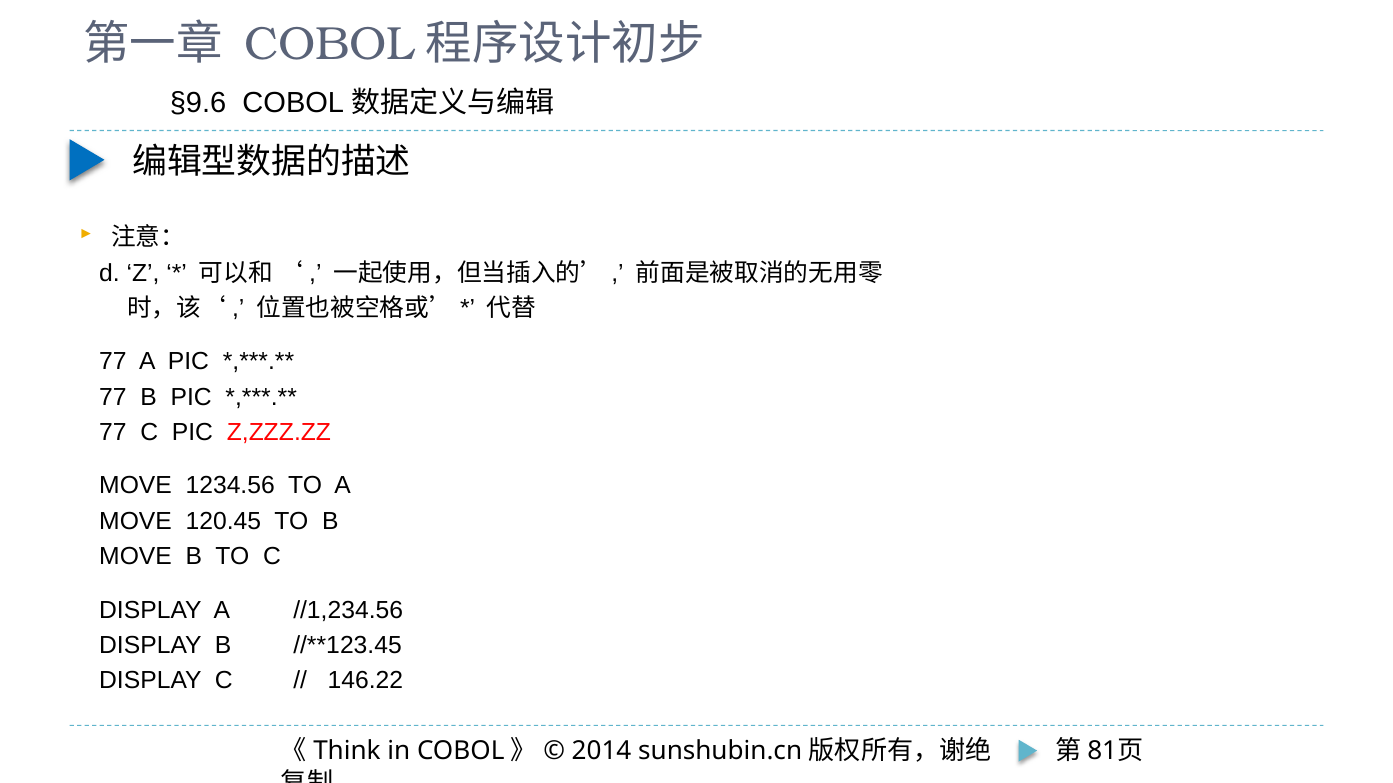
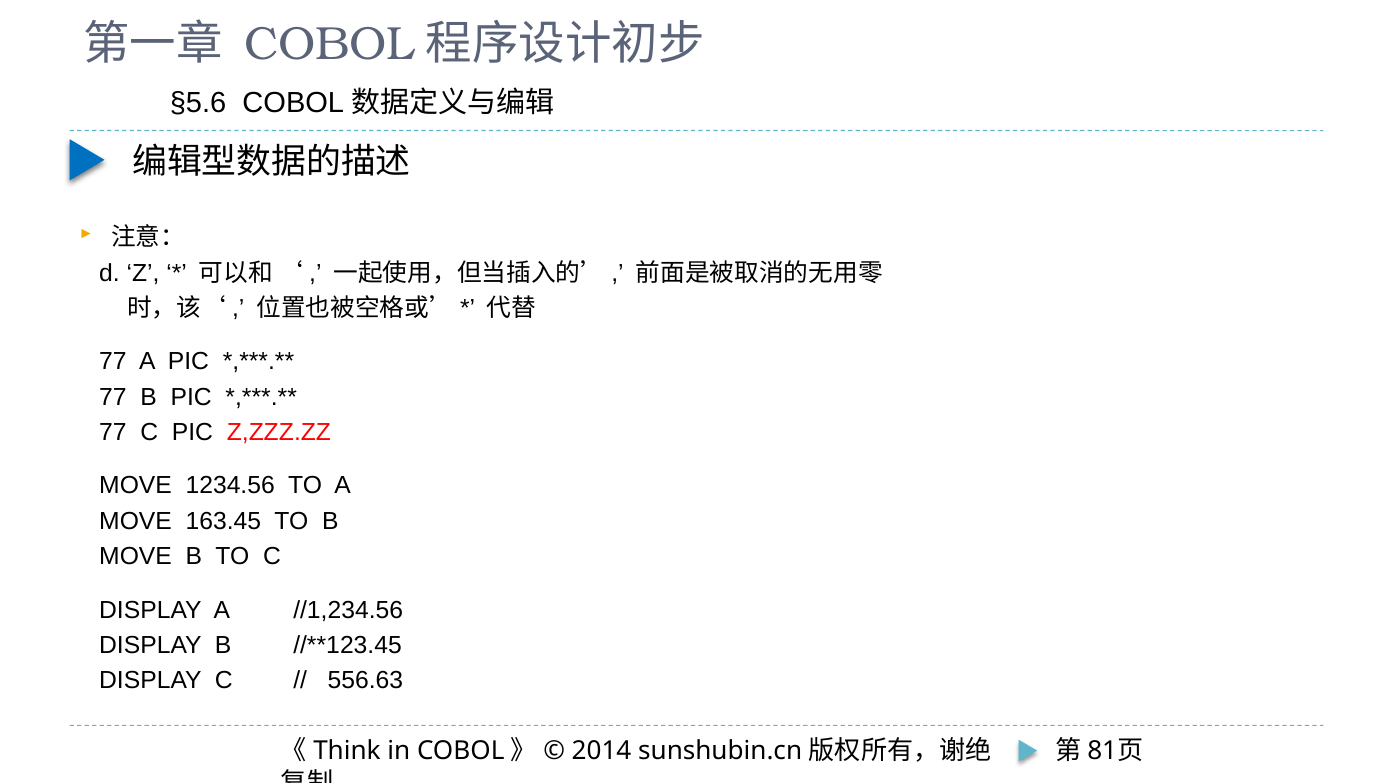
§9.6: §9.6 -> §5.6 (198, 103)
120.45: 120.45 -> 163.45 (223, 522)
146.22: 146.22 -> 556.63 (365, 681)
